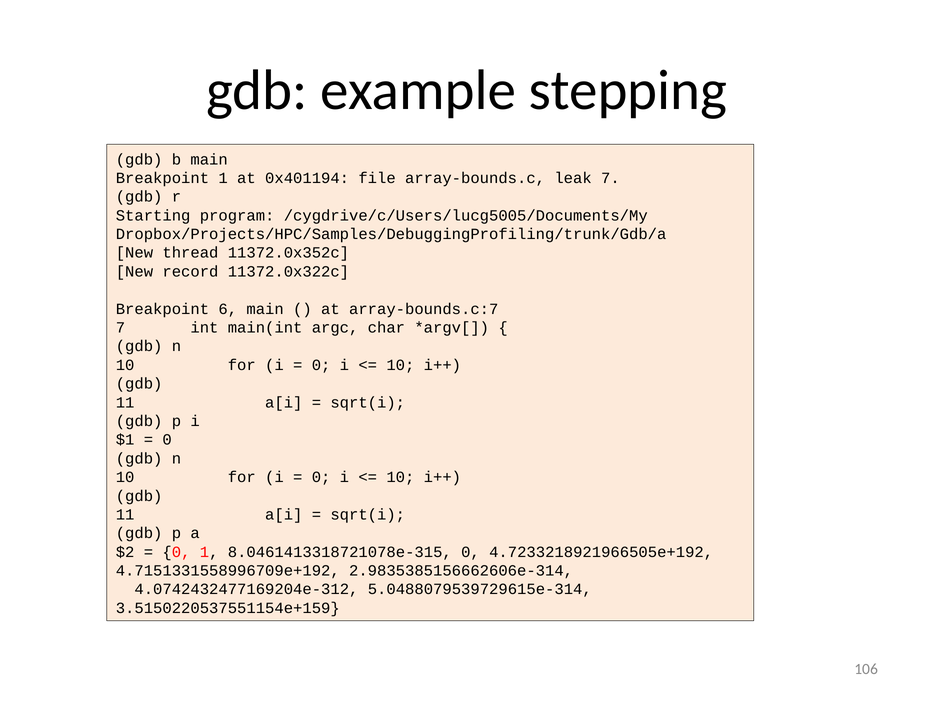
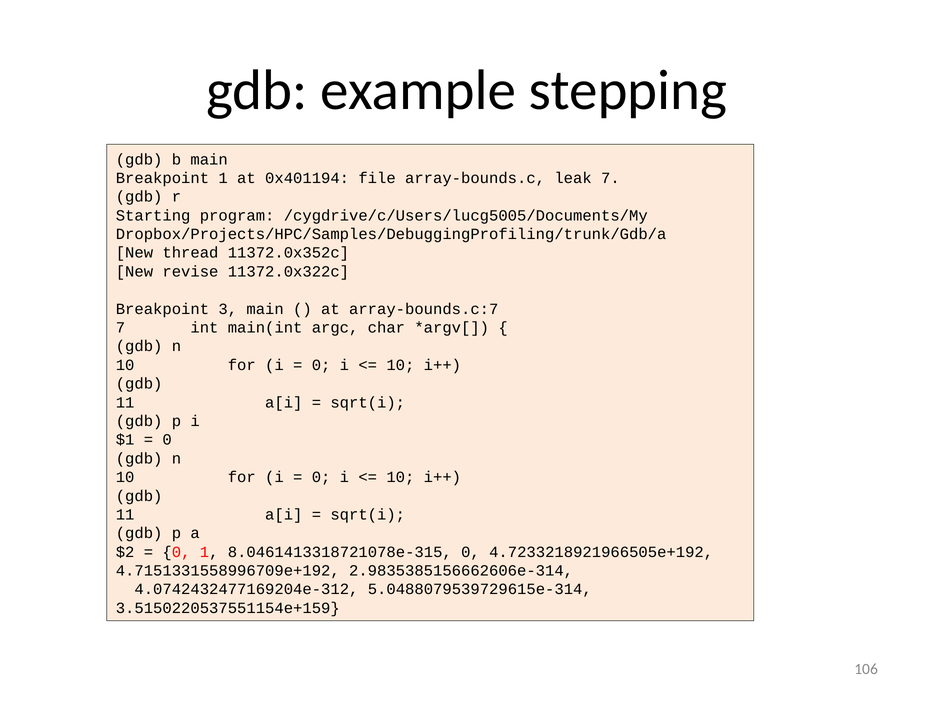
record: record -> revise (190, 271)
6: 6 -> 3 (228, 309)
